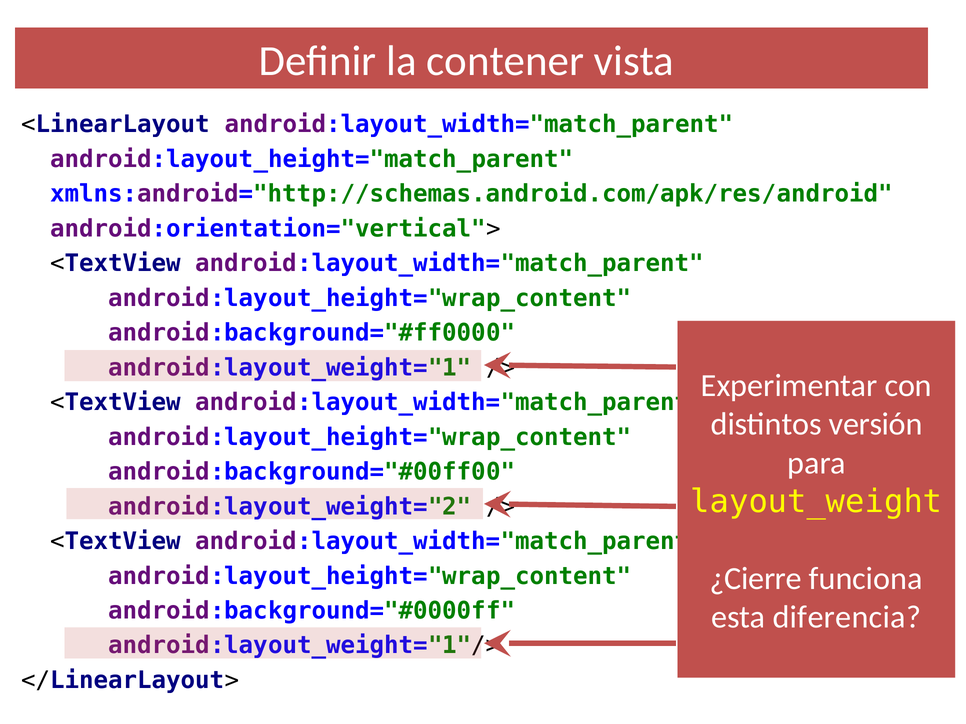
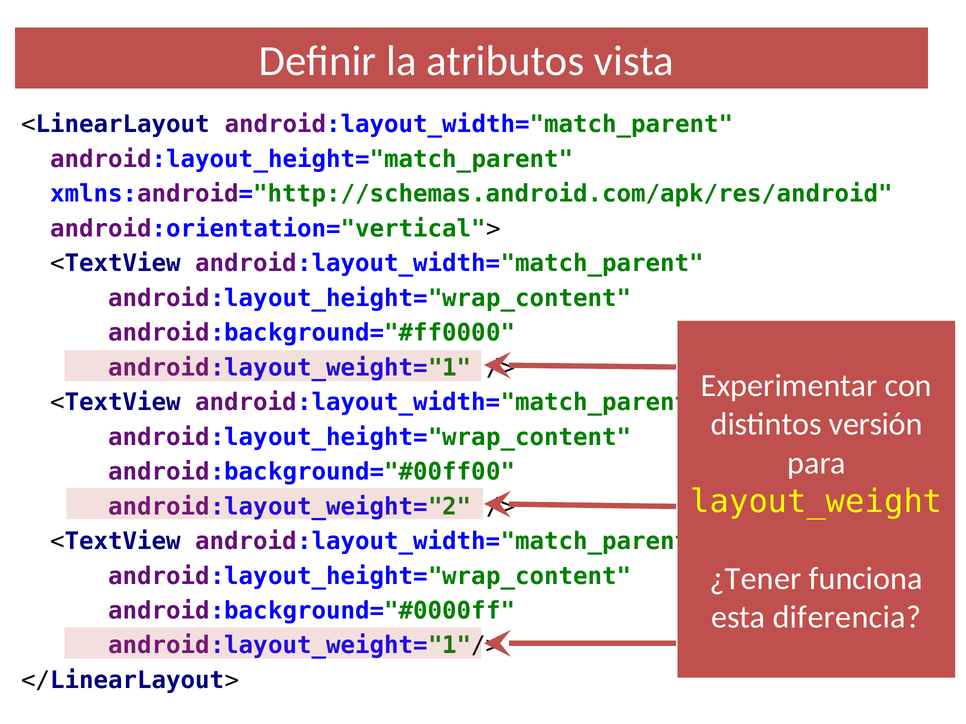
contener: contener -> atributos (505, 61)
¿Cierre: ¿Cierre -> ¿Tener (756, 579)
